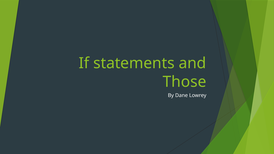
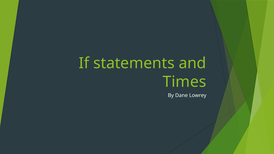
Those: Those -> Times (185, 82)
